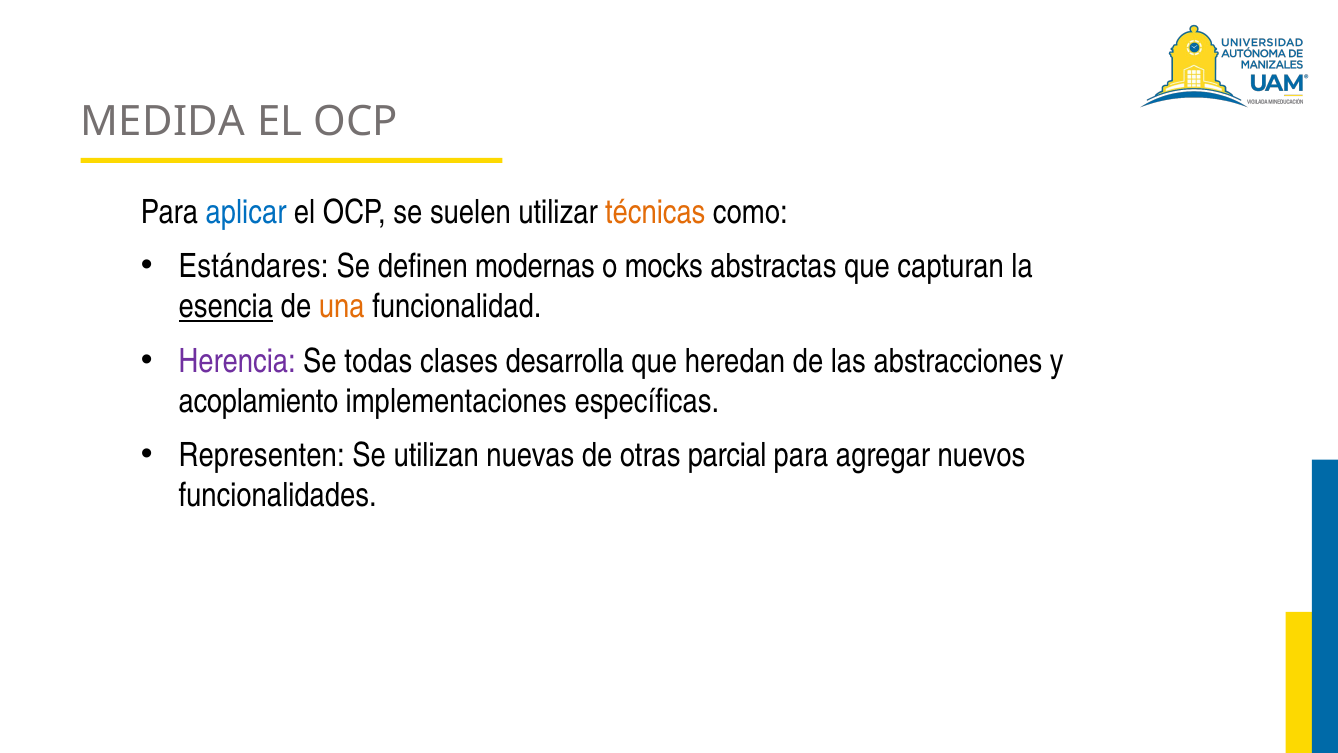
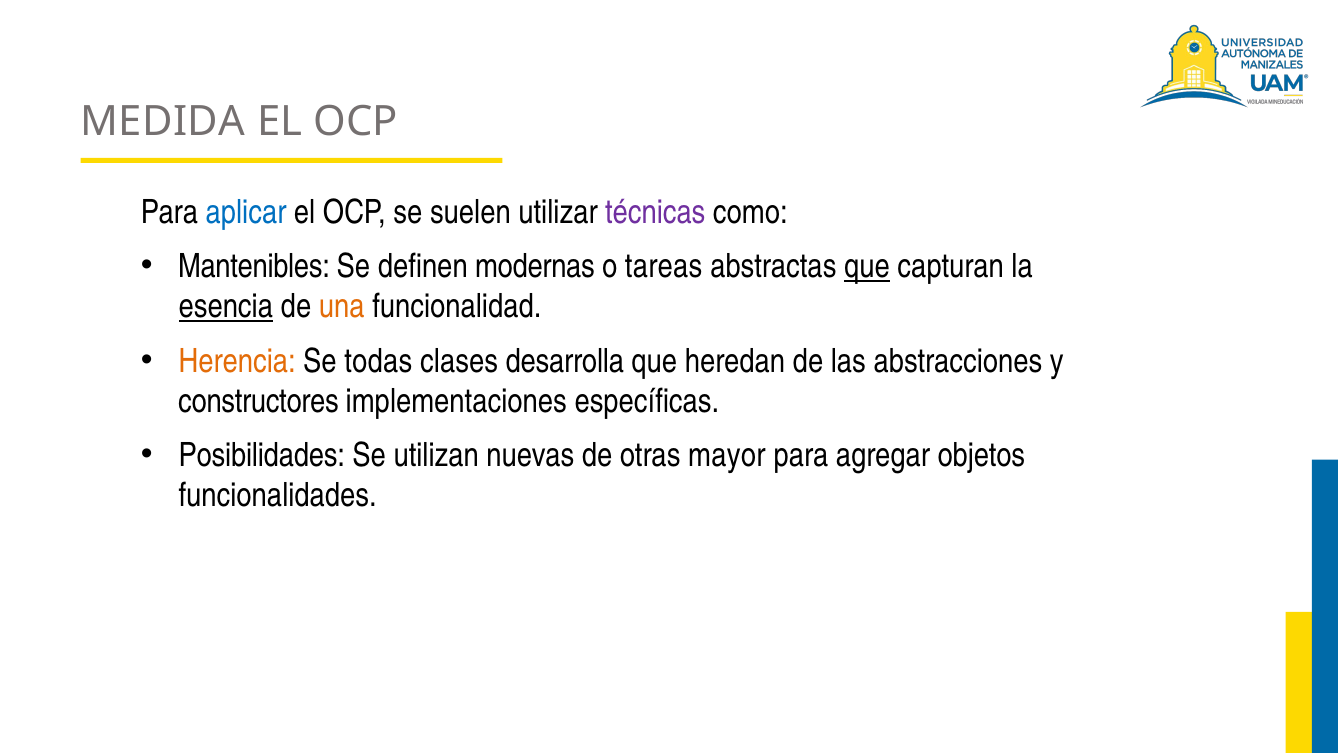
técnicas colour: orange -> purple (655, 212)
Estándares: Estándares -> Mantenibles (254, 267)
mocks: mocks -> tareas (664, 267)
que underline: none -> present (867, 267)
Herencia colour: purple -> orange (237, 361)
acoplamiento: acoplamiento -> constructores (259, 401)
Representen: Representen -> Posibilidades (262, 455)
parcial: parcial -> mayor (727, 455)
nuevos: nuevos -> objetos (981, 455)
